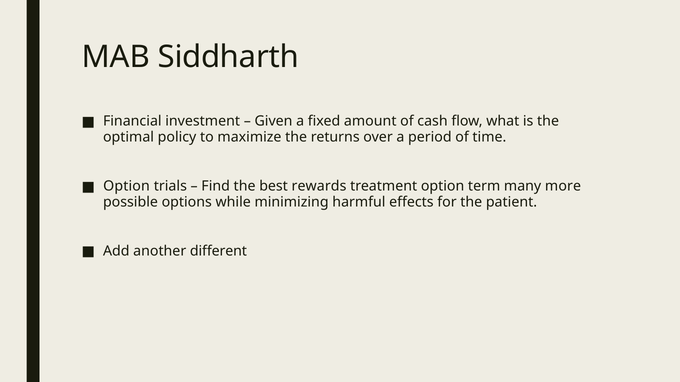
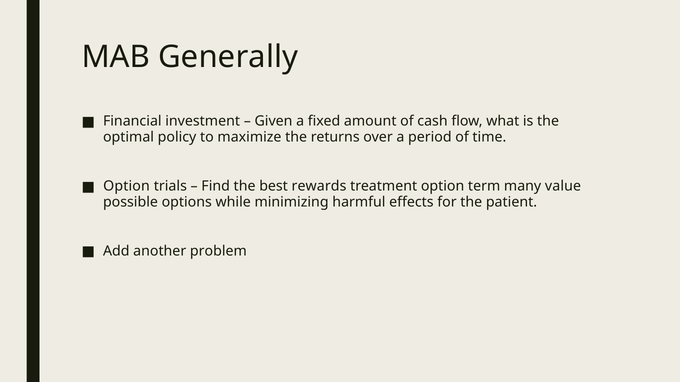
Siddharth: Siddharth -> Generally (228, 57)
more: more -> value (563, 186)
different: different -> problem (218, 251)
